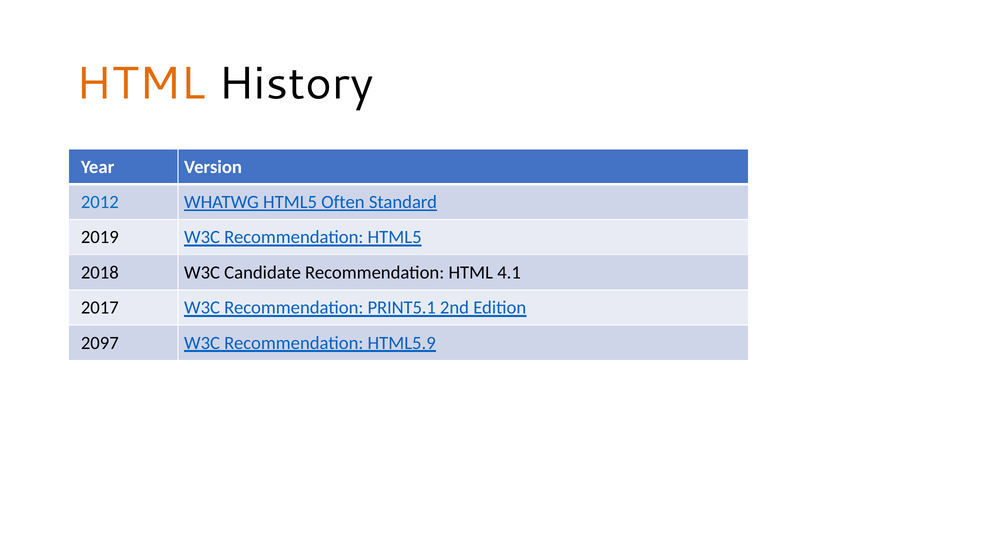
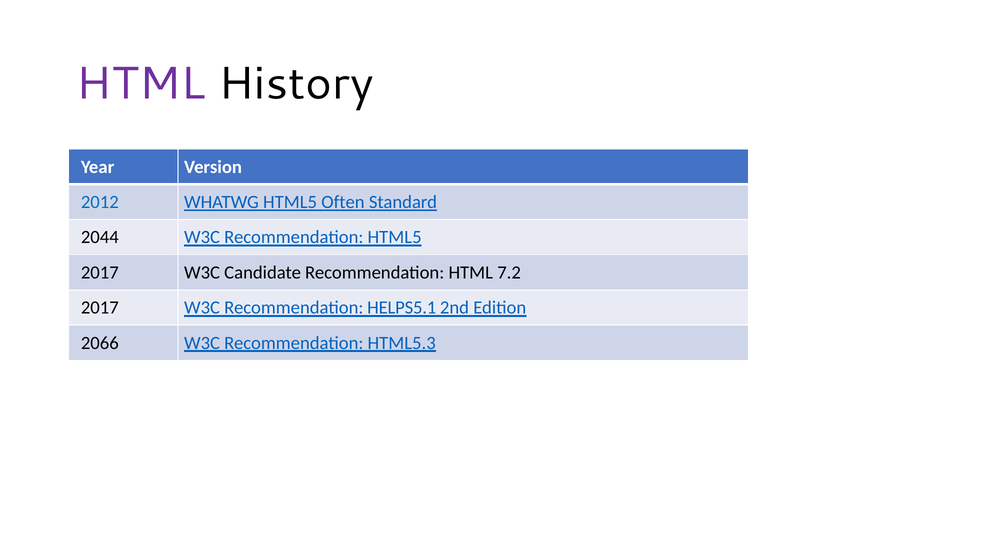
HTML colour: orange -> purple (141, 84)
2019: 2019 -> 2044 (100, 237)
2018: 2018 -> 2017 (100, 273)
4.1: 4.1 -> 7.2 (509, 273)
PRINT5.1: PRINT5.1 -> HELPS5.1 (402, 308)
2097: 2097 -> 2066 (100, 343)
HTML5.9: HTML5.9 -> HTML5.3 (402, 343)
